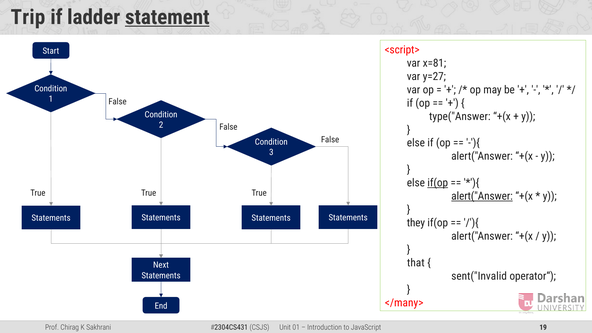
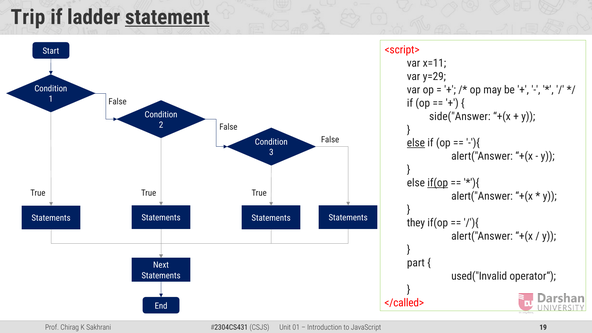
x=81: x=81 -> x=11 (434, 63)
y=27: y=27 -> y=29 (434, 76)
type("Answer: type("Answer -> side("Answer (460, 116)
else underline: none -> present (416, 143)
alert("Answer underline: present -> none (482, 196)
that: that -> part (416, 263)
sent("Invalid: sent("Invalid -> used("Invalid (479, 276)
</many>: </many> -> </called> (404, 303)
